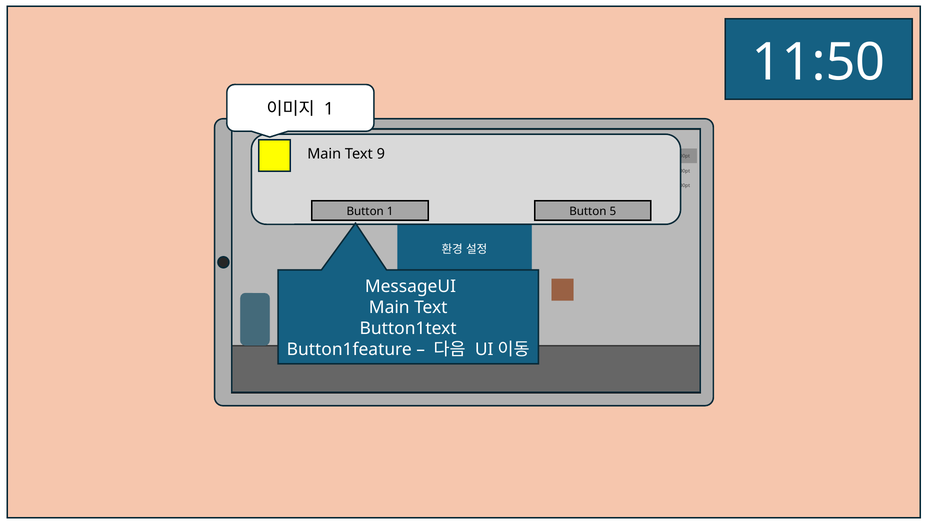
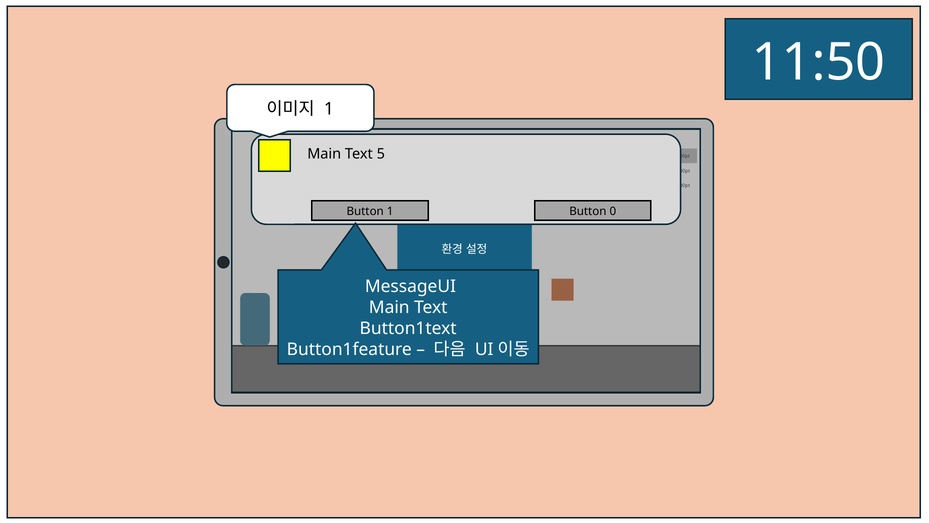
9: 9 -> 5 (381, 154)
5: 5 -> 0 (613, 211)
